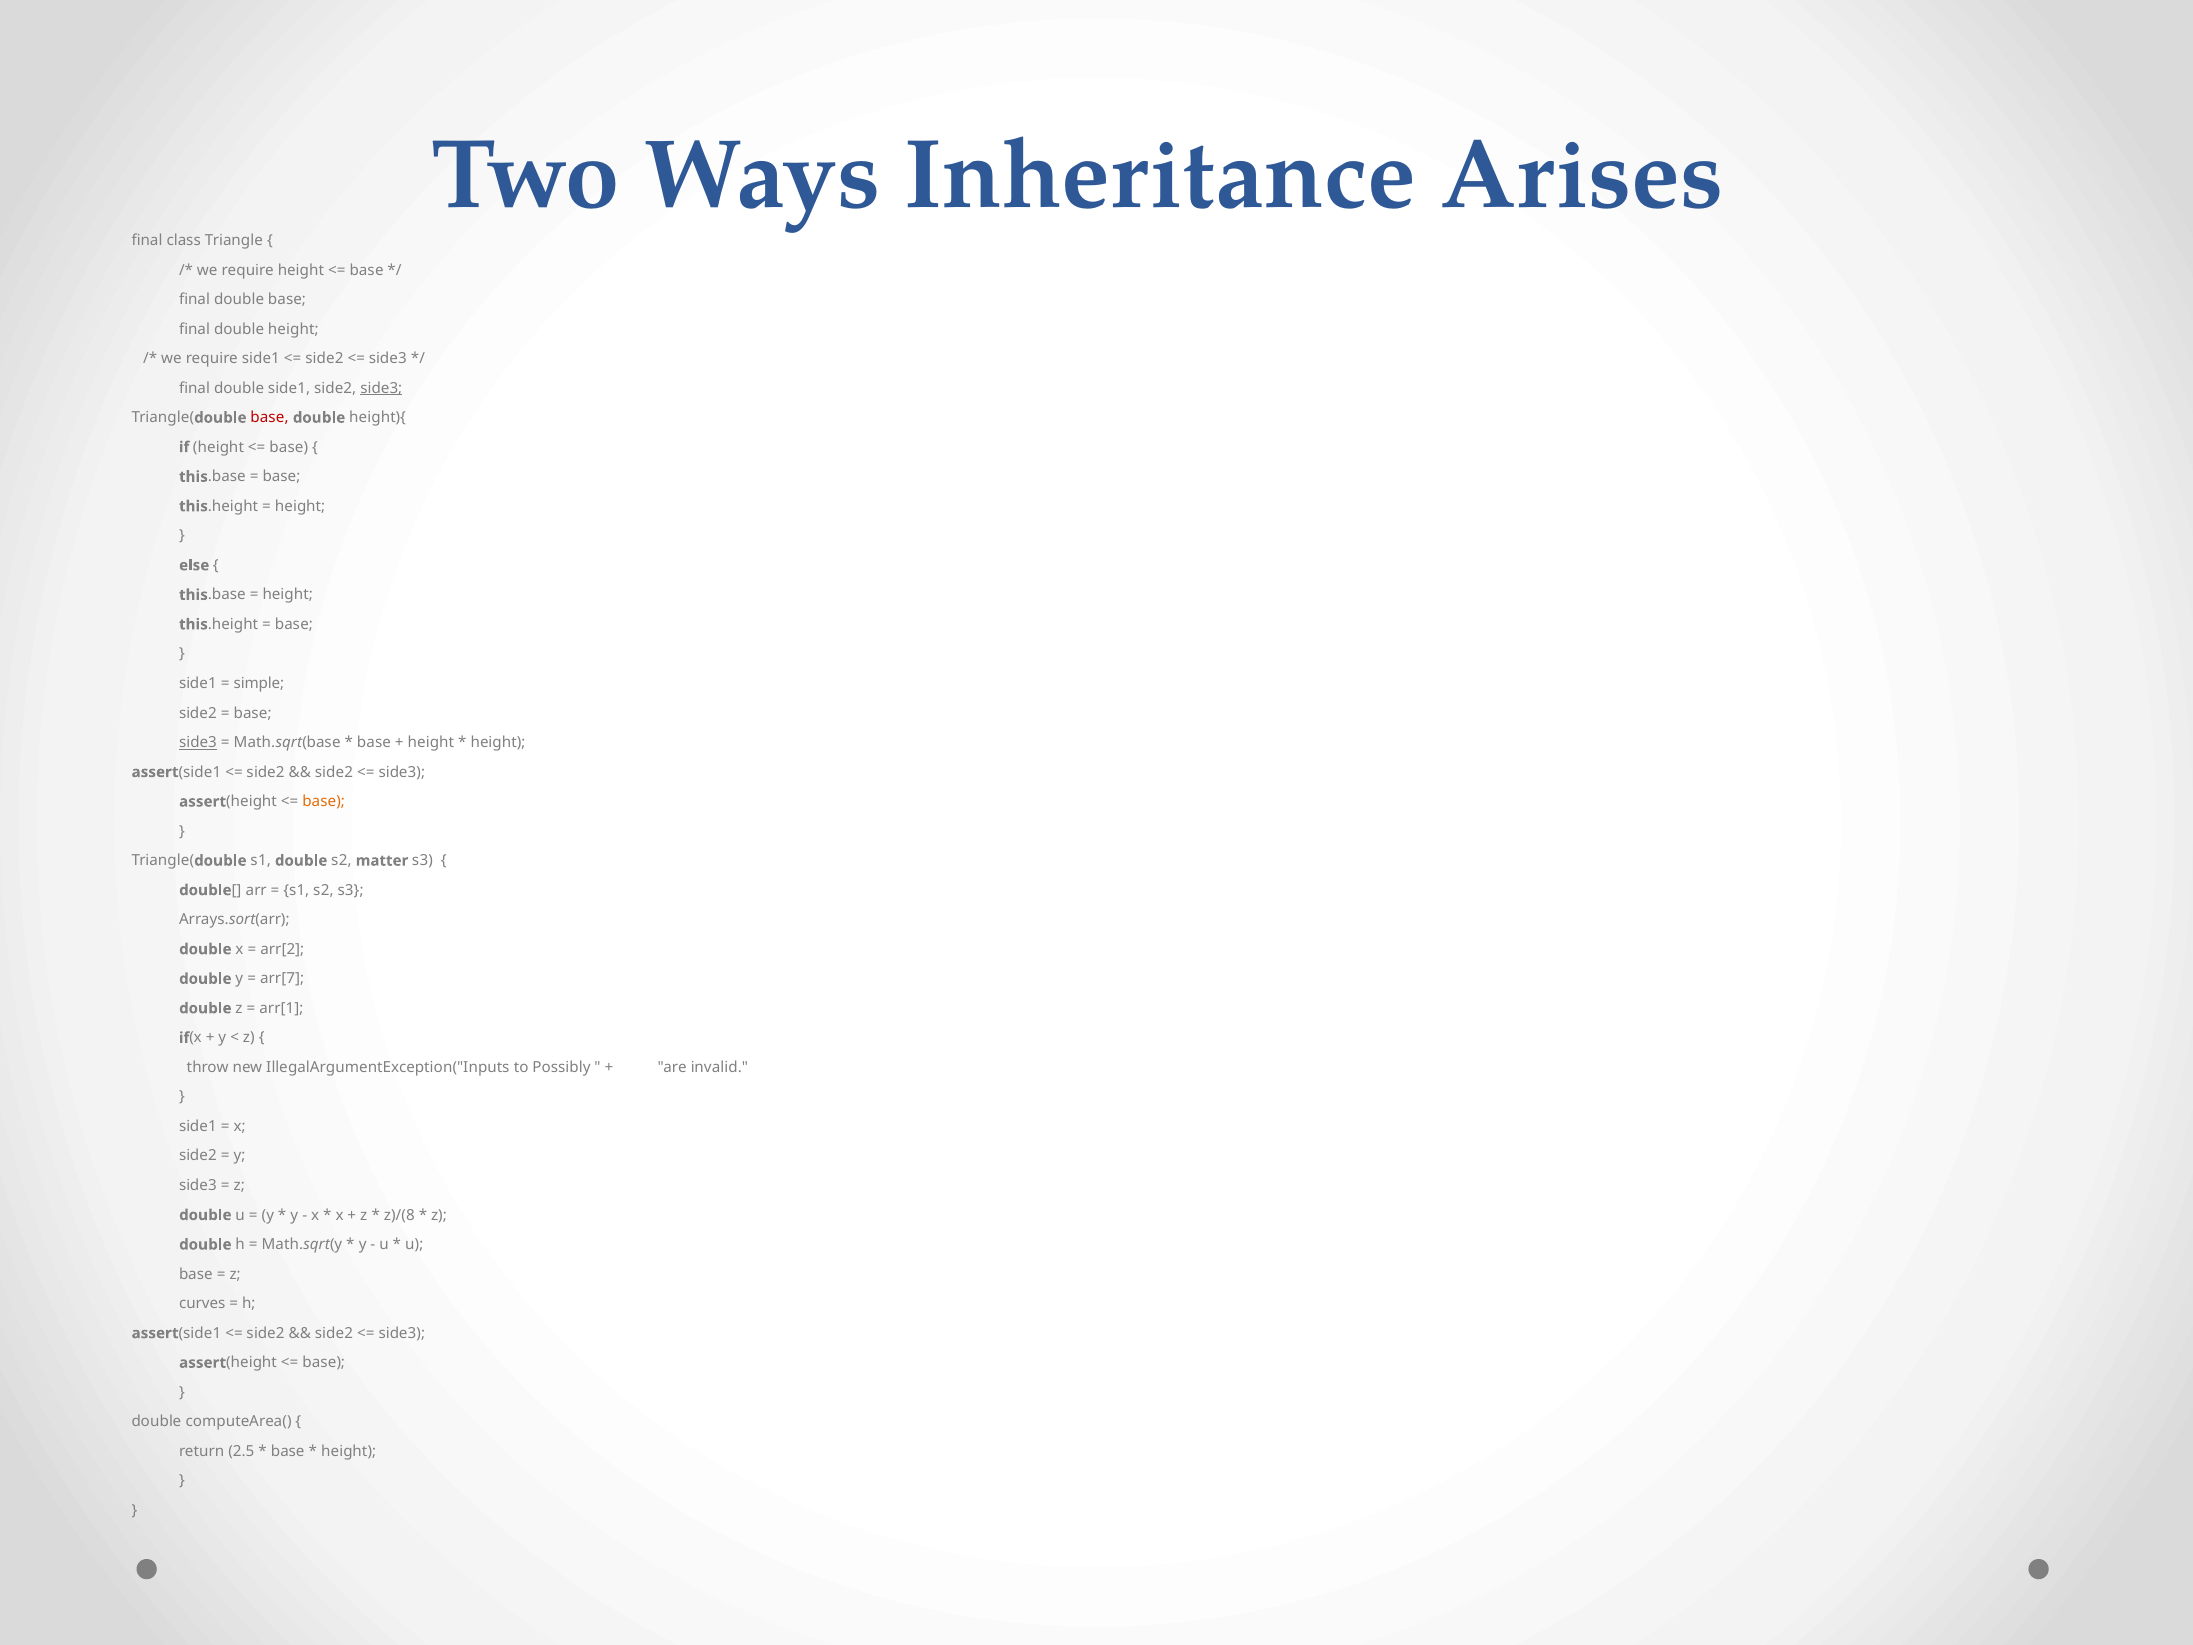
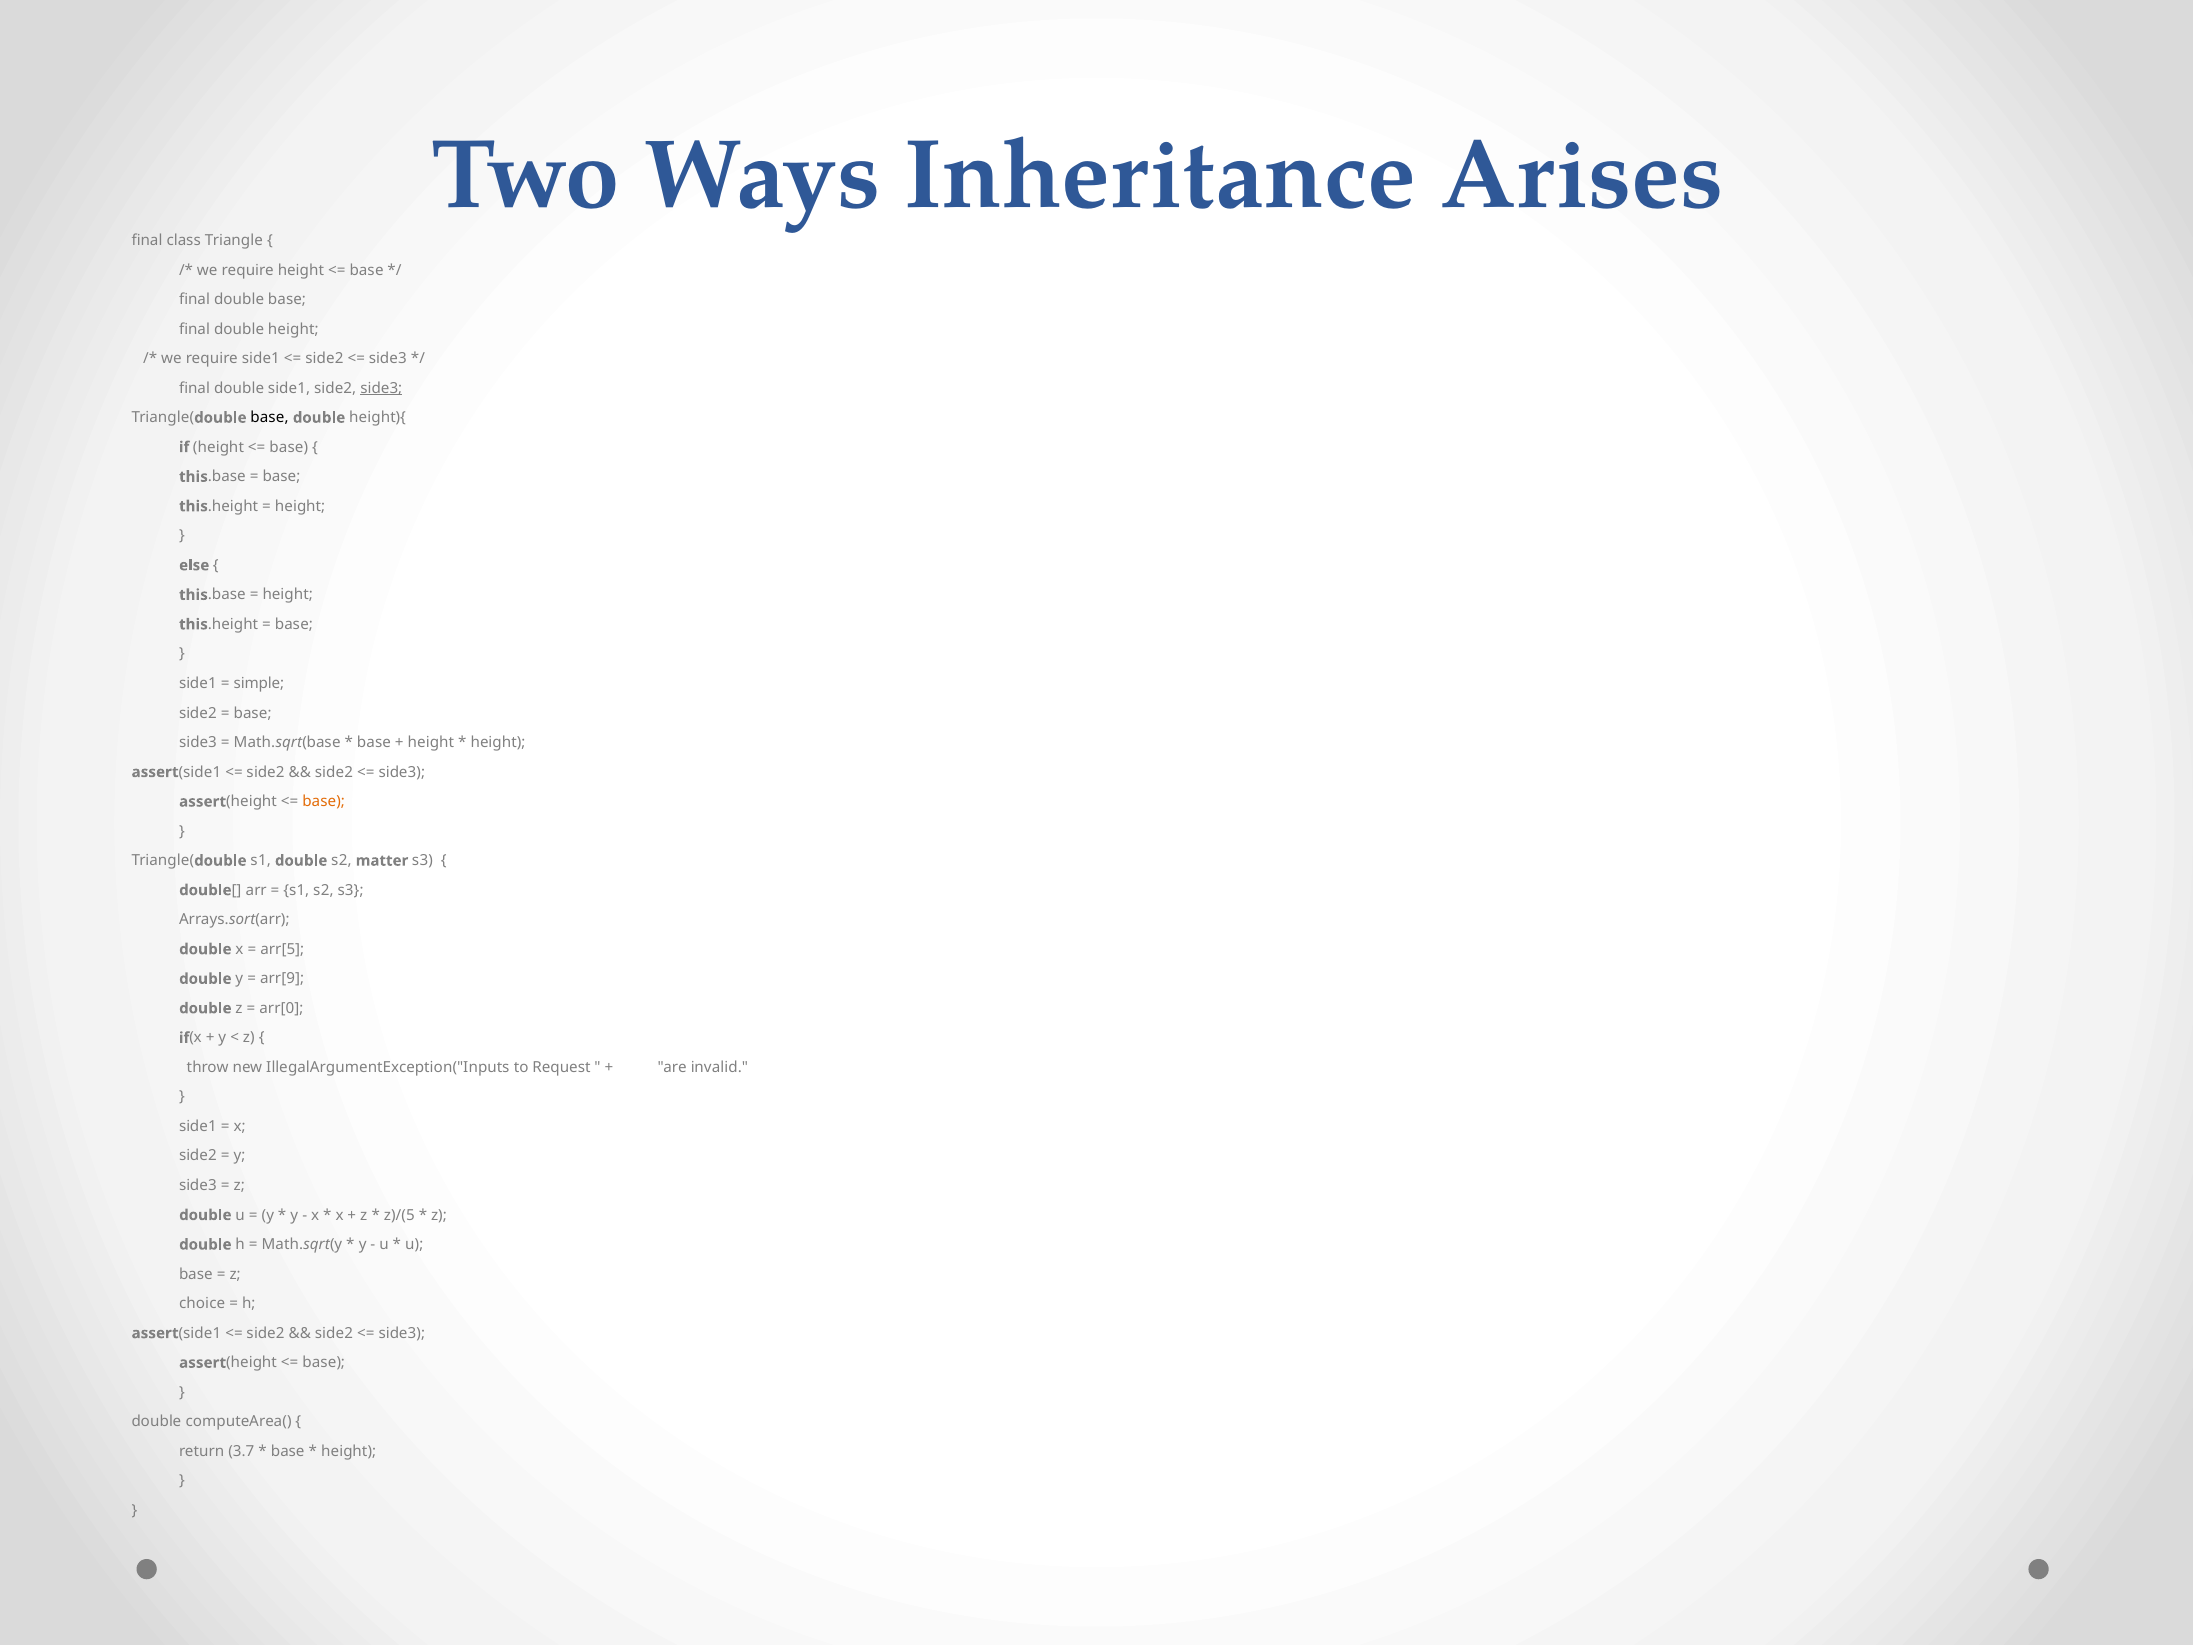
base colour: red -> black (269, 418)
side3 underline: present -> none (198, 742)
arr[2: arr[2 -> arr[5 (282, 949)
arr[7: arr[7 -> arr[9 (282, 979)
arr[1: arr[1 -> arr[0 (281, 1008)
Possibly: Possibly -> Request (561, 1067)
z)/(8: z)/(8 -> z)/(5 (399, 1215)
curves: curves -> choice (202, 1303)
2.5: 2.5 -> 3.7 (241, 1451)
